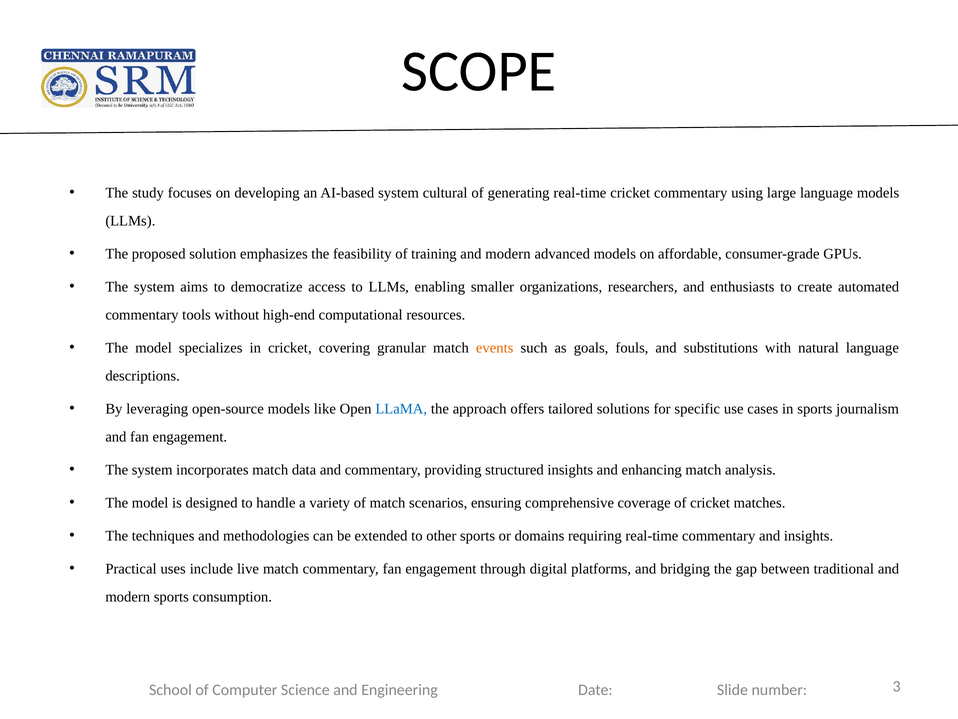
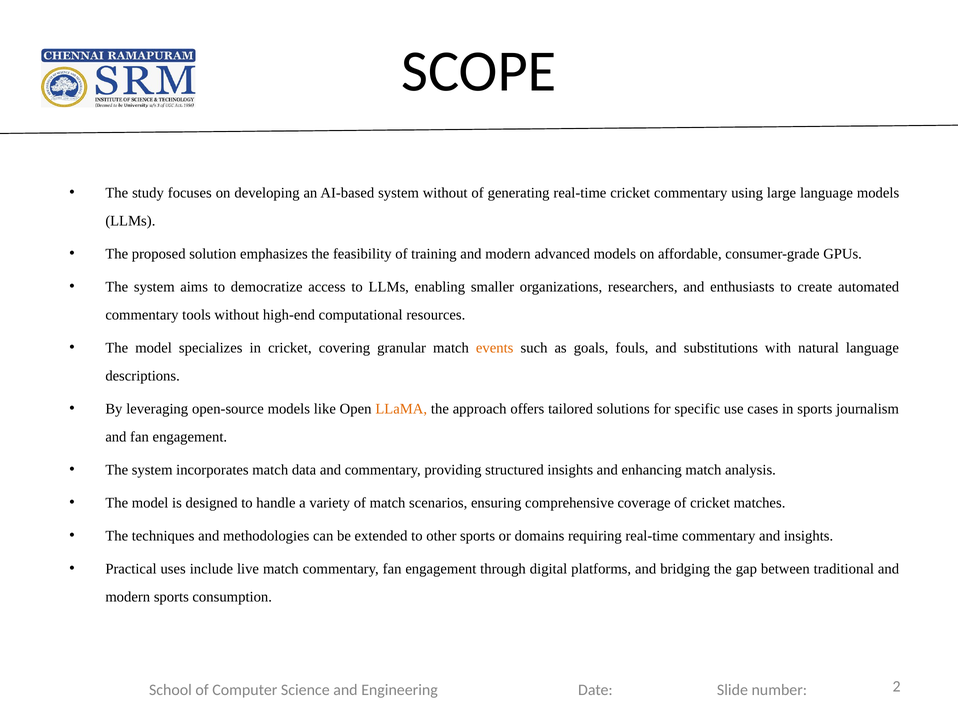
system cultural: cultural -> without (445, 193)
LLaMA colour: blue -> orange (401, 409)
3: 3 -> 2 (897, 686)
